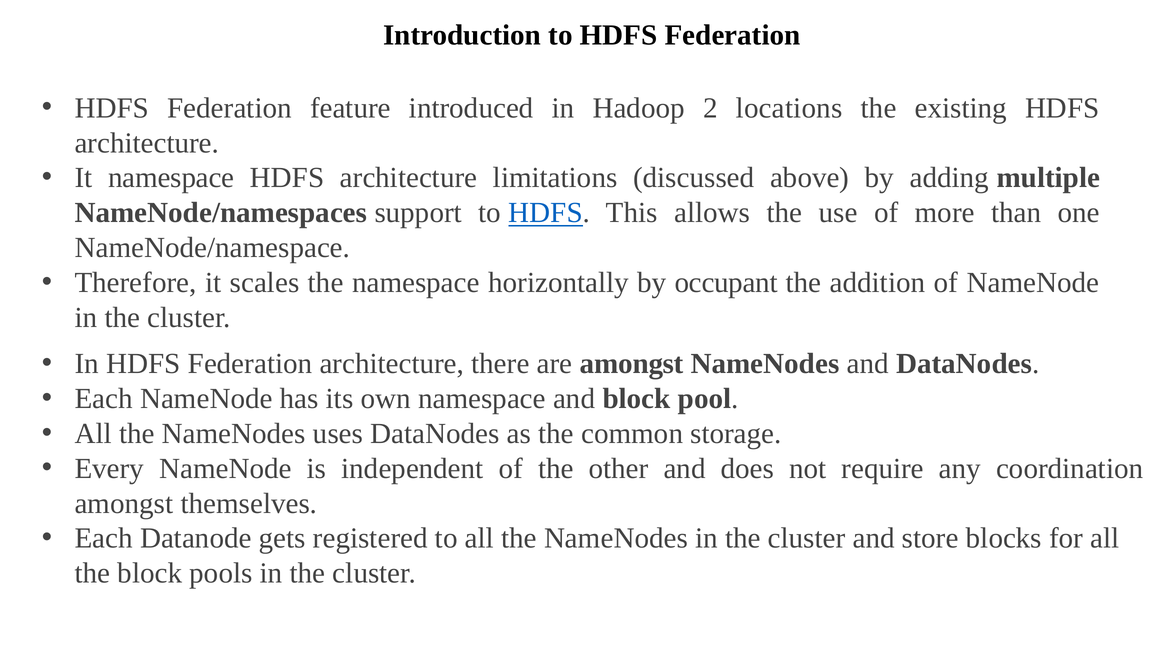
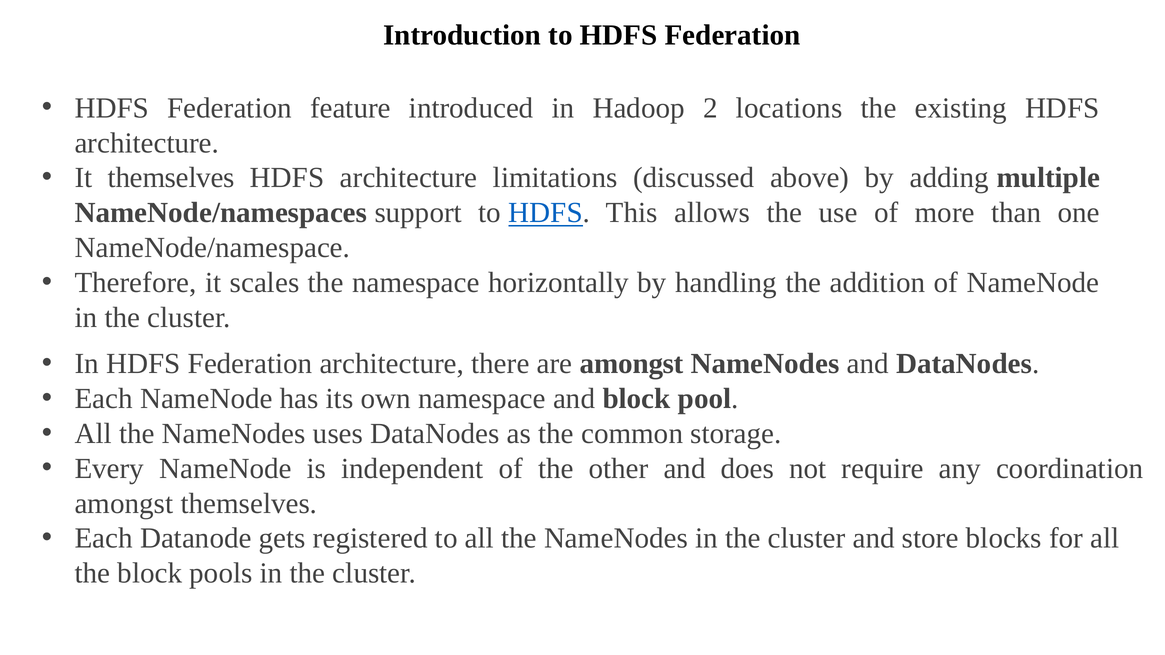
It namespace: namespace -> themselves (171, 178)
occupant: occupant -> handling (726, 283)
